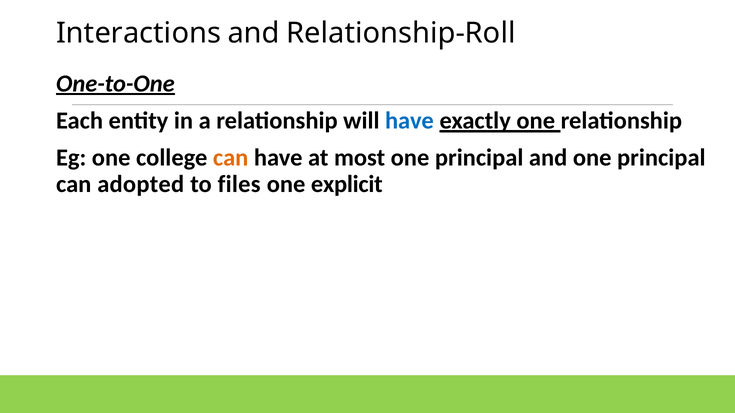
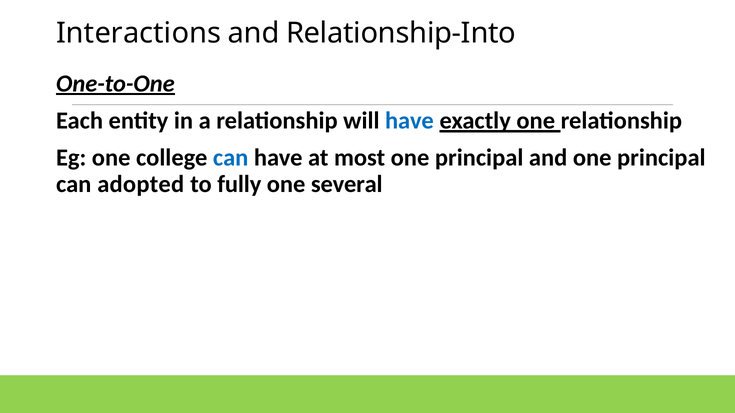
Relationship-Roll: Relationship-Roll -> Relationship-Into (401, 33)
can colour: orange -> blue (231, 158)
files: files -> fully (239, 184)
explicit: explicit -> several (347, 184)
